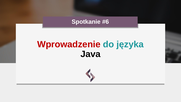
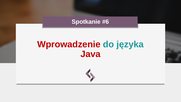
Java colour: black -> red (90, 54)
